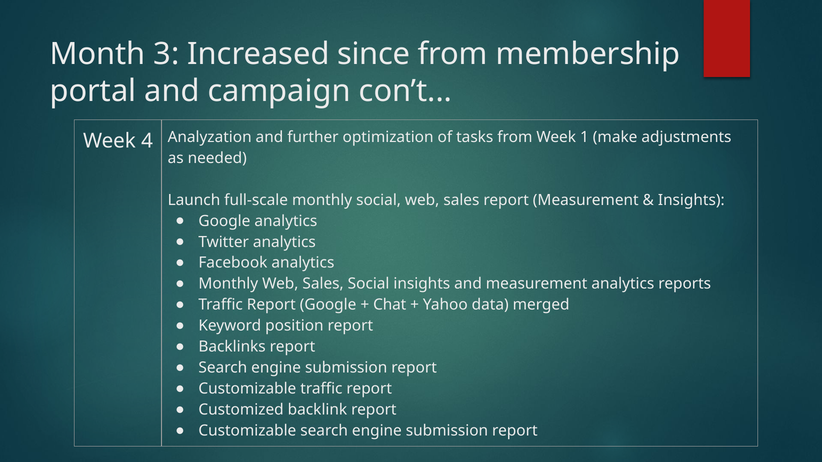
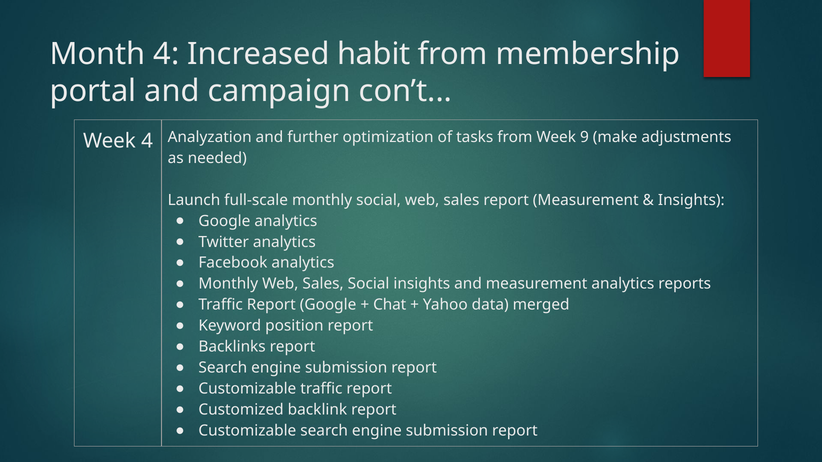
Month 3: 3 -> 4 (166, 54)
since: since -> habit (374, 54)
1: 1 -> 9 (584, 137)
